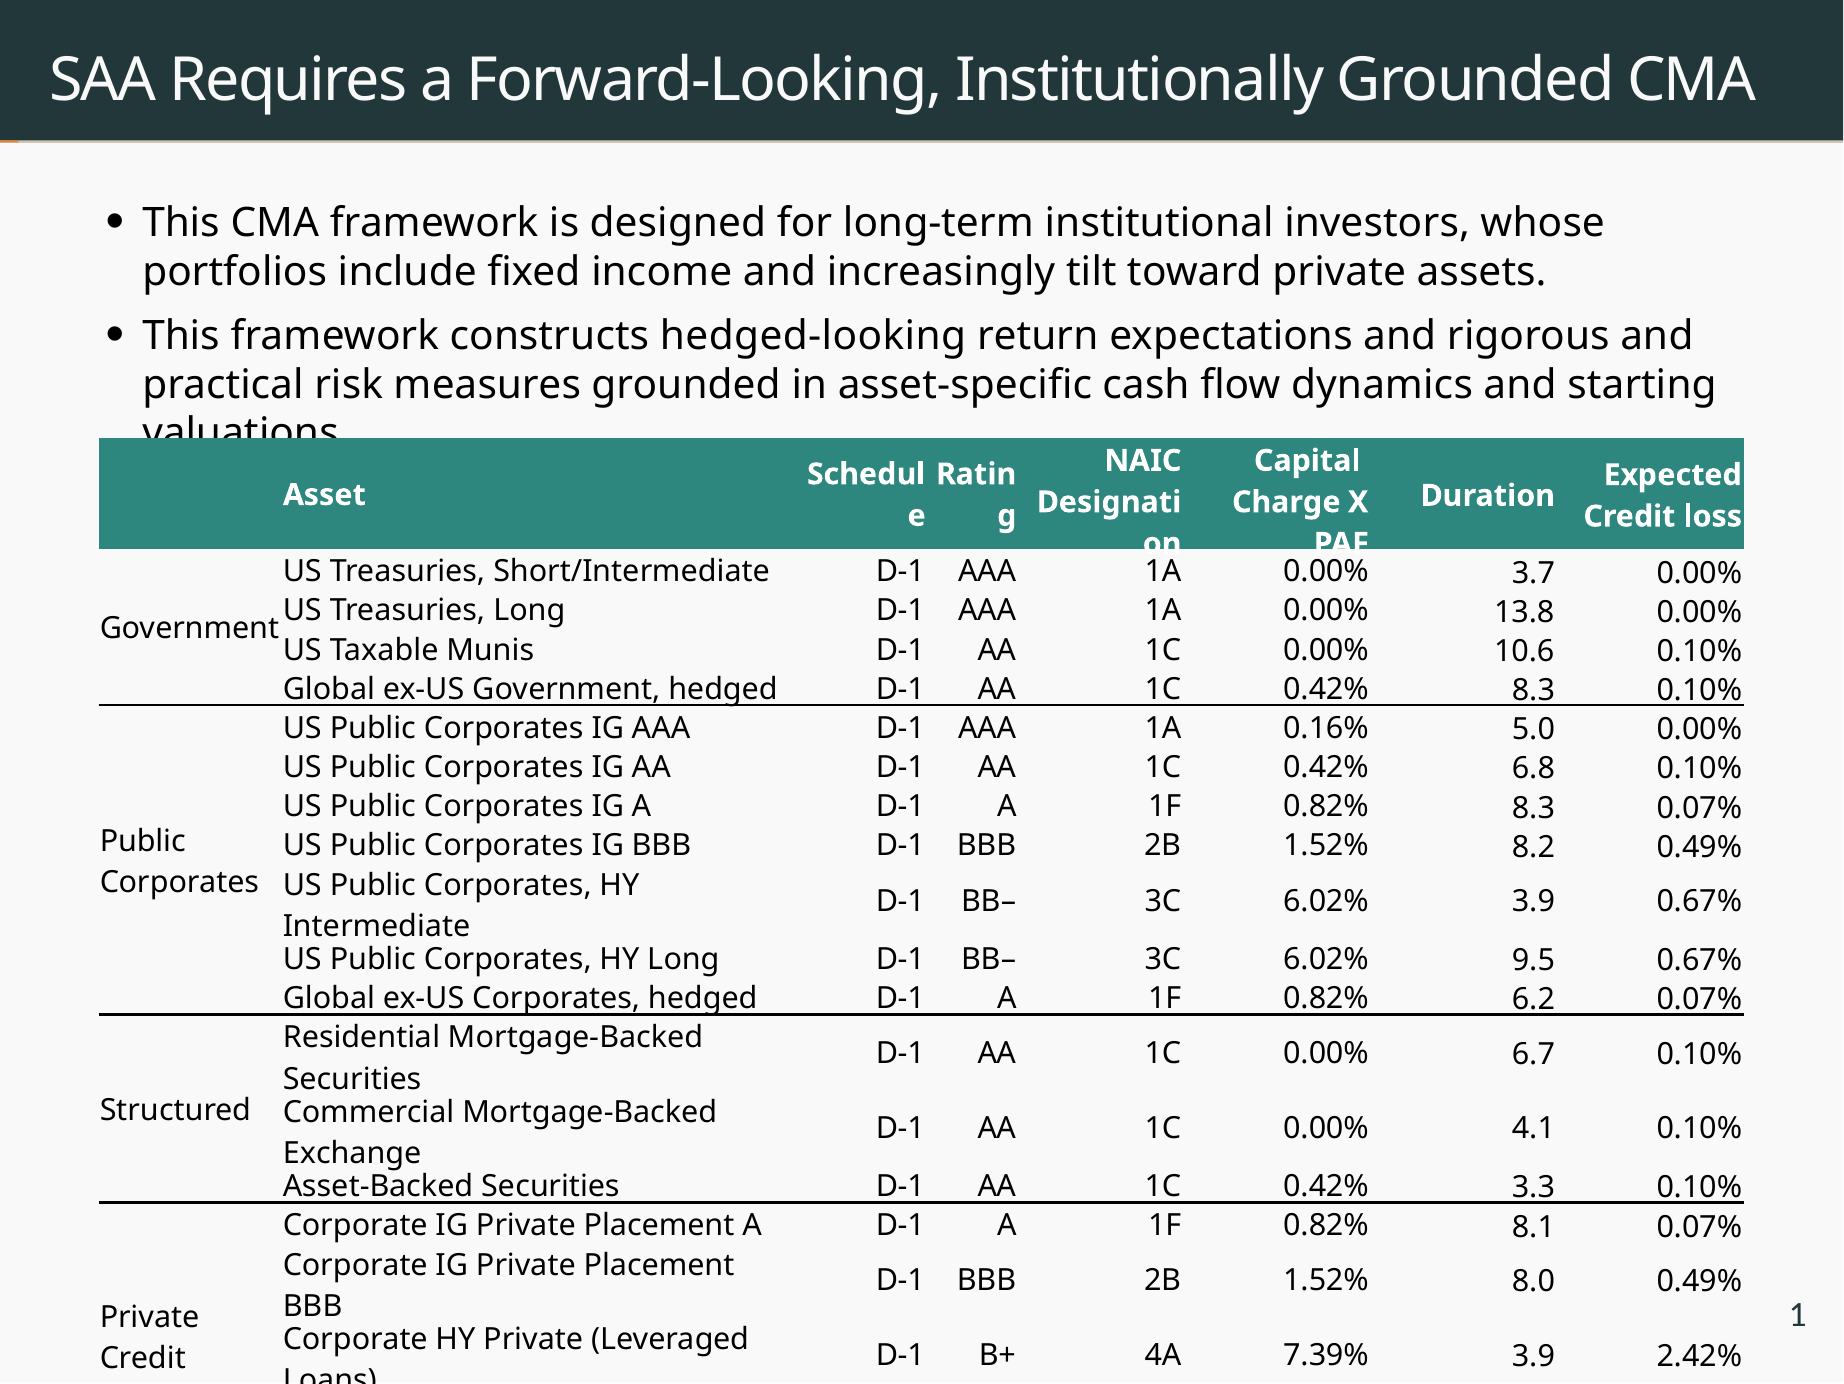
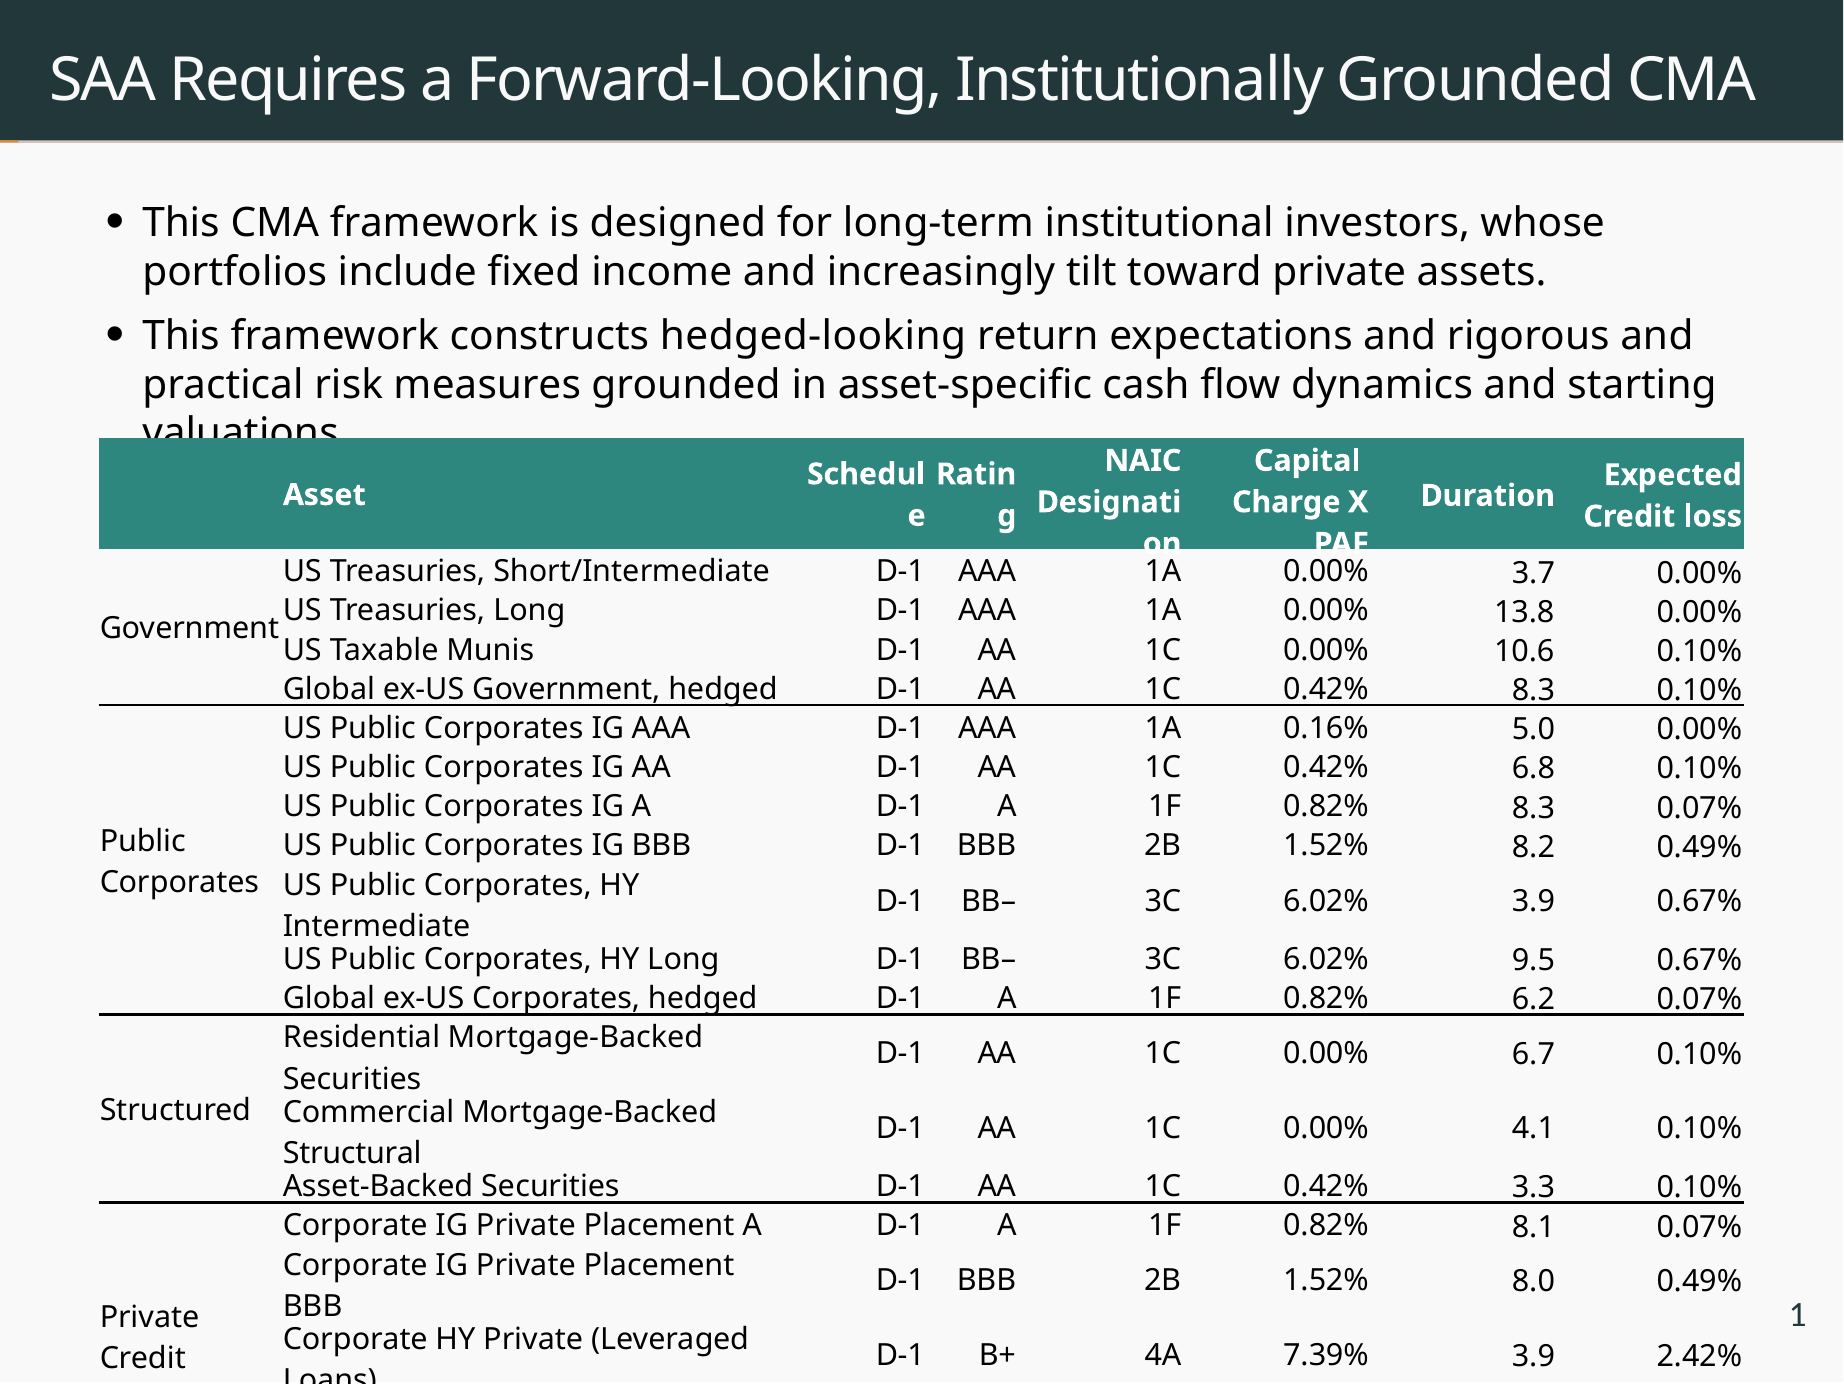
Exchange: Exchange -> Structural (352, 1154)
